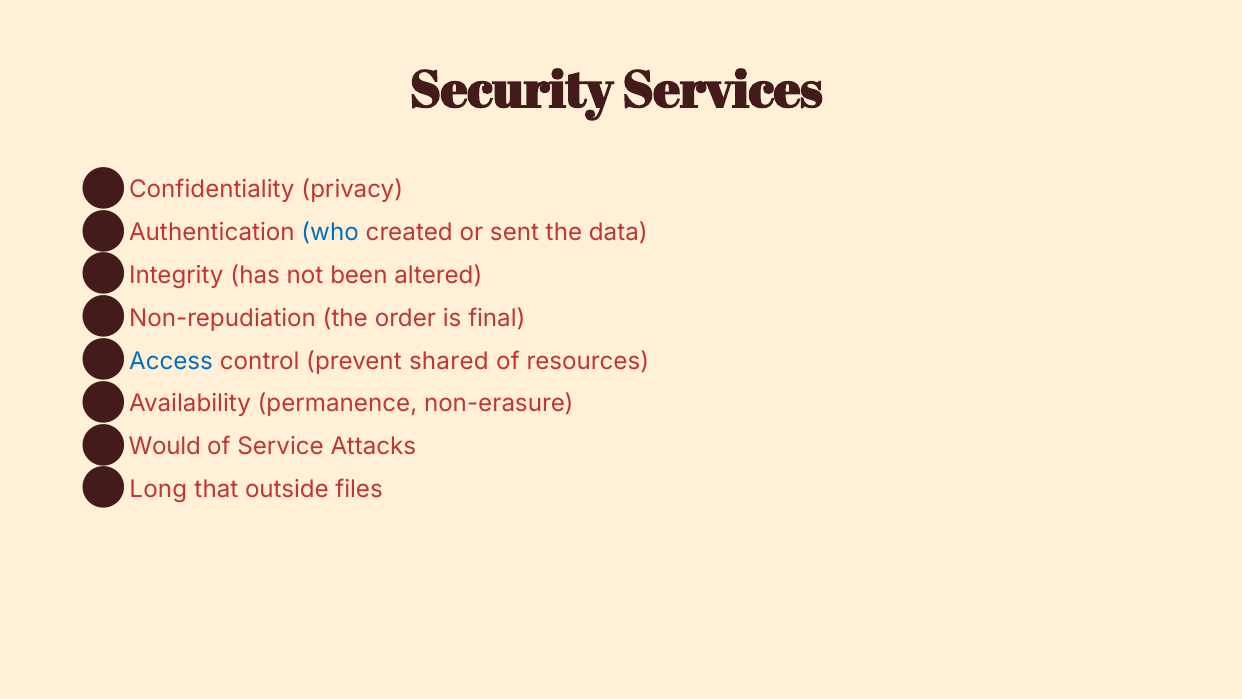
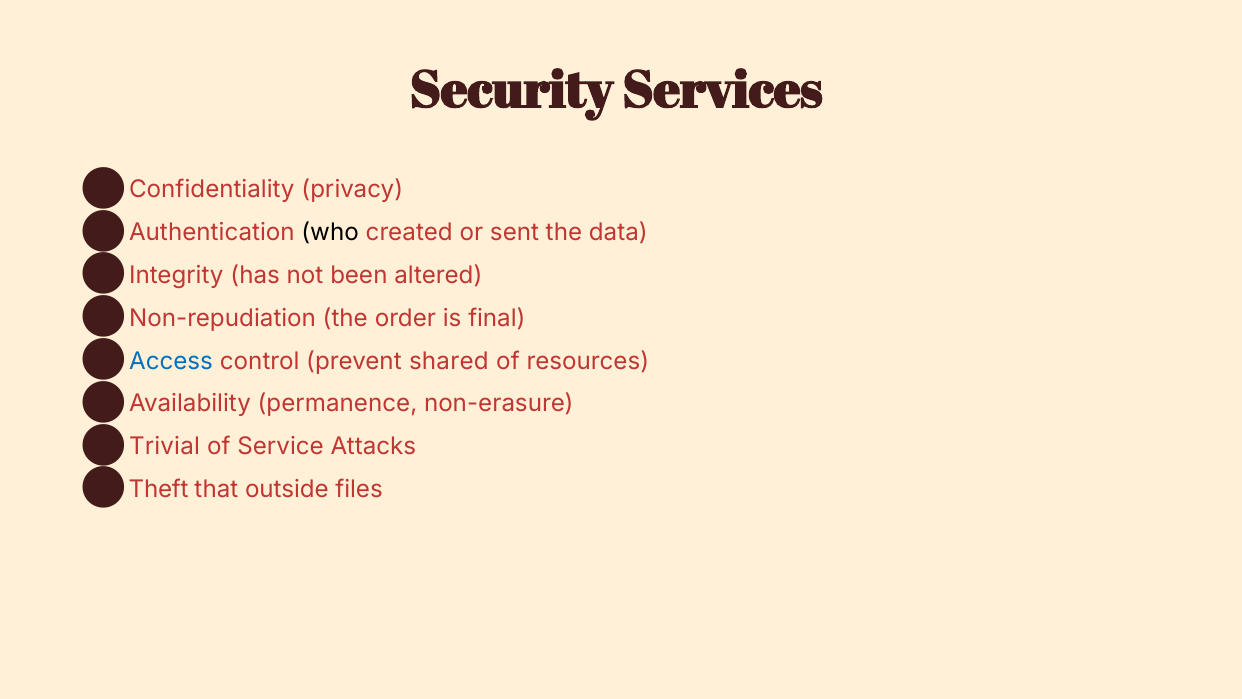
who colour: blue -> black (330, 233)
Would: Would -> Trivial (165, 447)
Long: Long -> Theft (159, 489)
